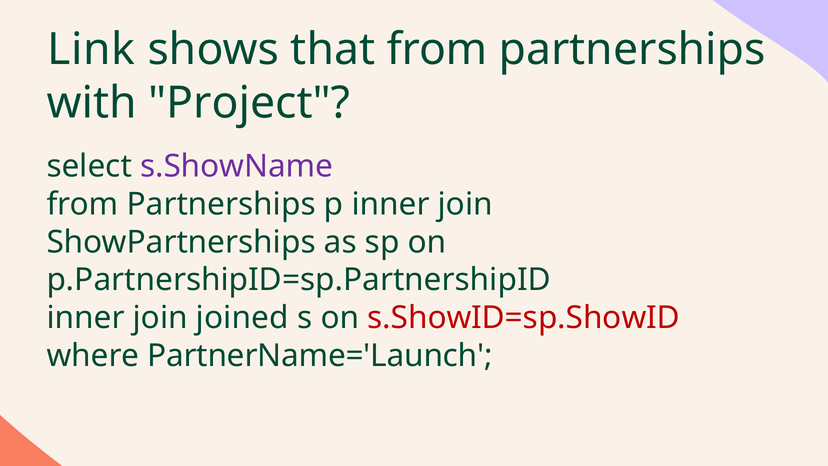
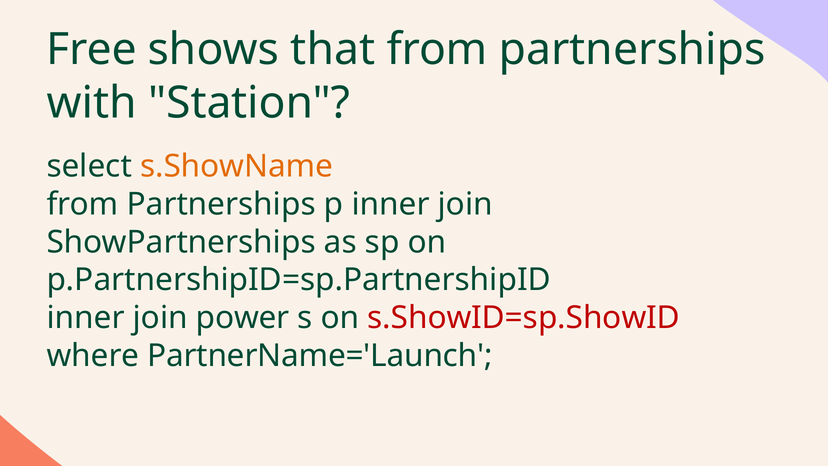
Link: Link -> Free (92, 50)
Project: Project -> Station (249, 103)
s.ShowName colour: purple -> orange (237, 166)
joined: joined -> power (243, 318)
